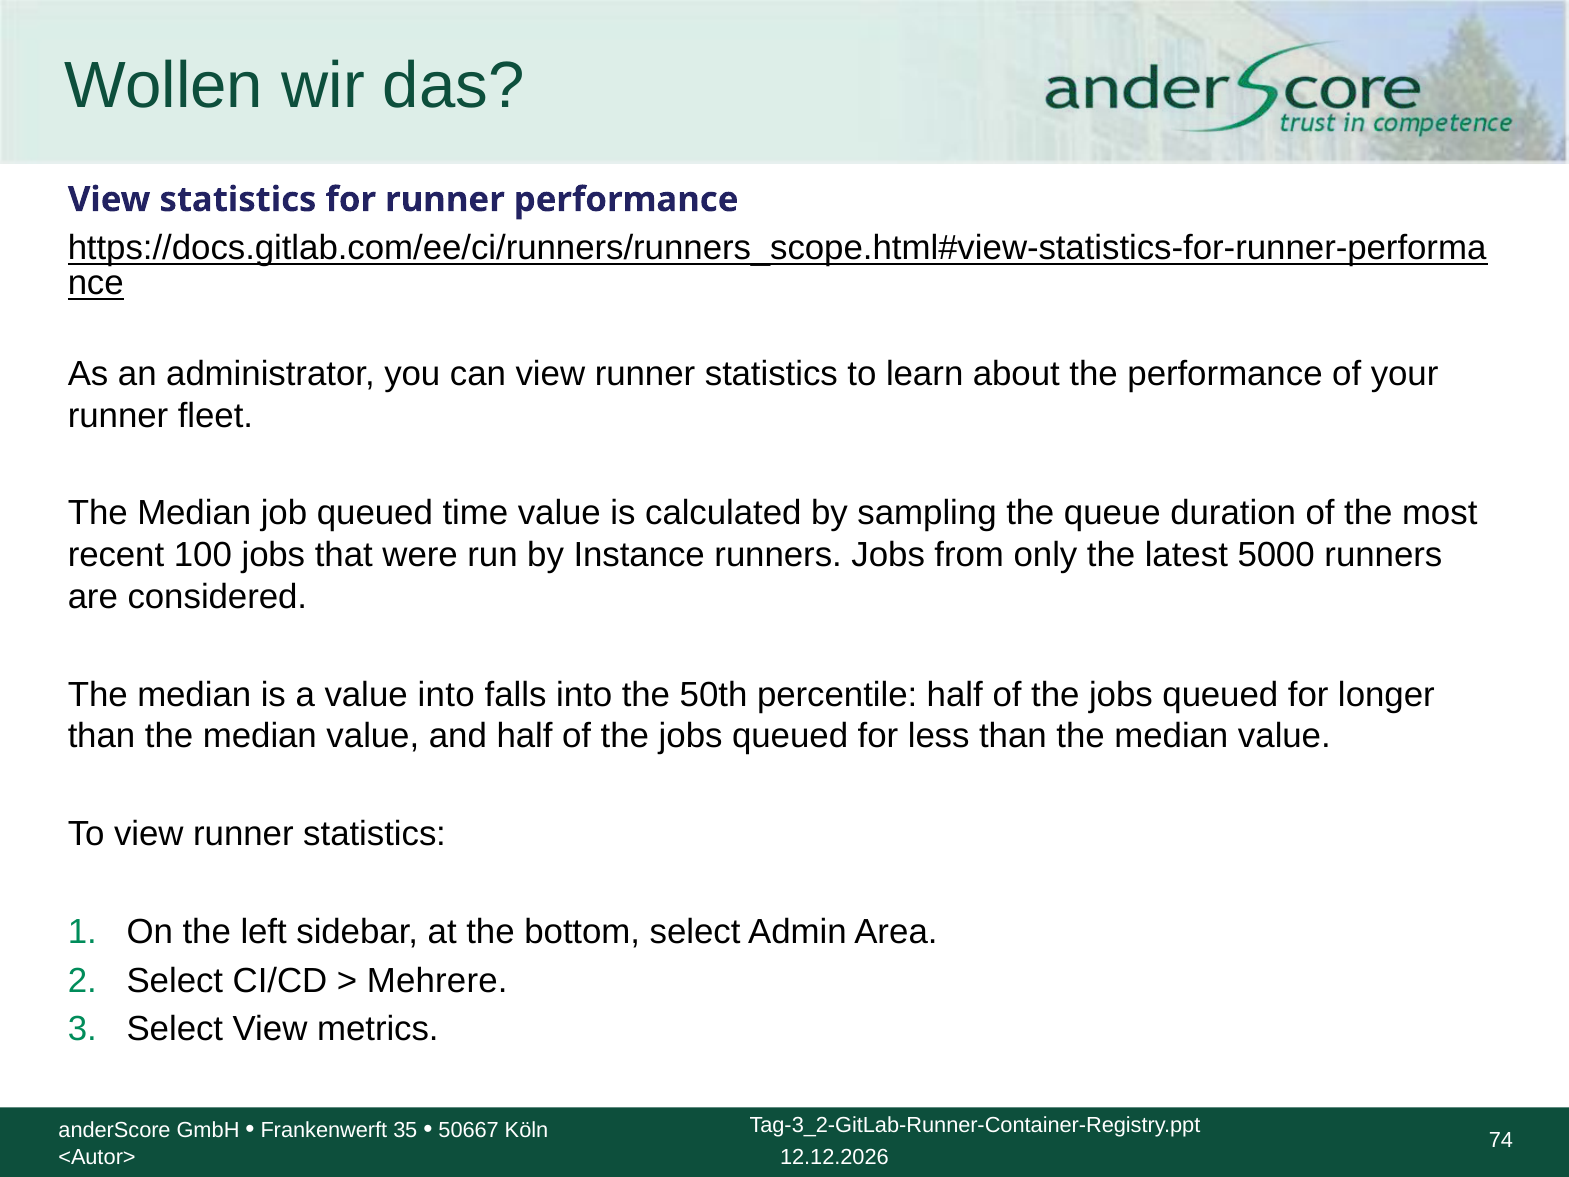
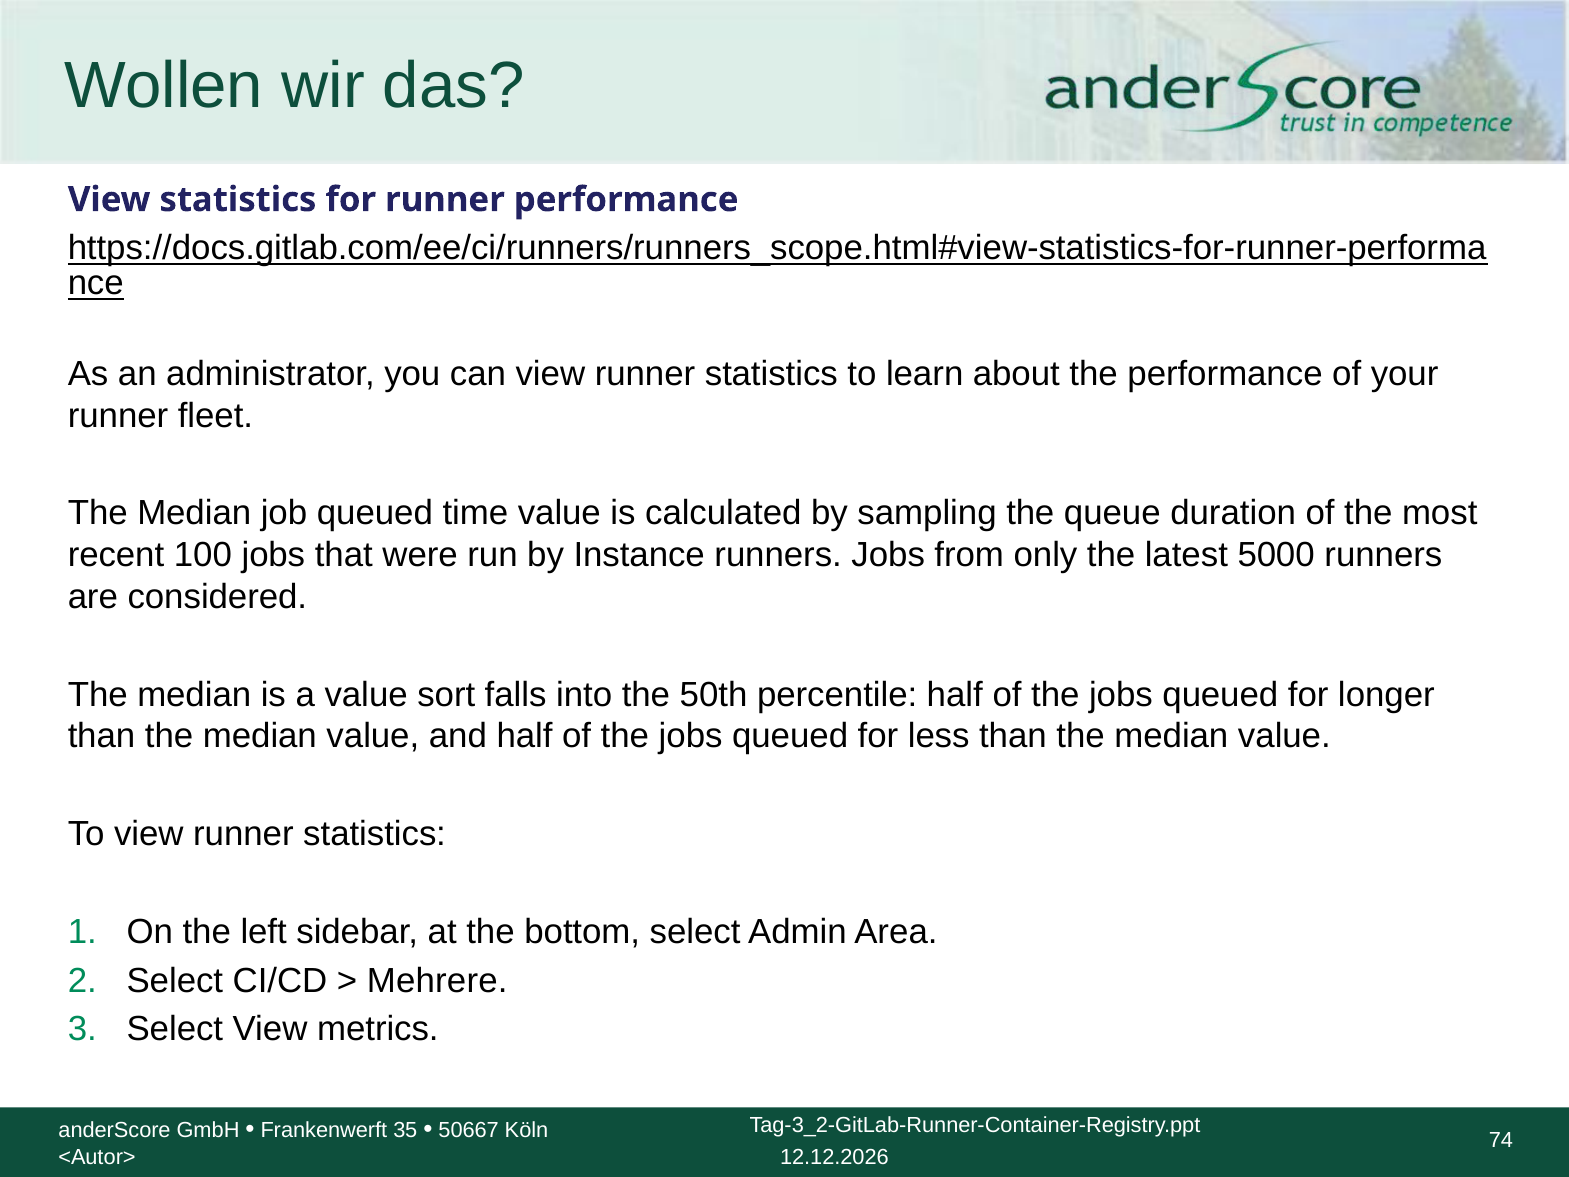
value into: into -> sort (446, 694)
